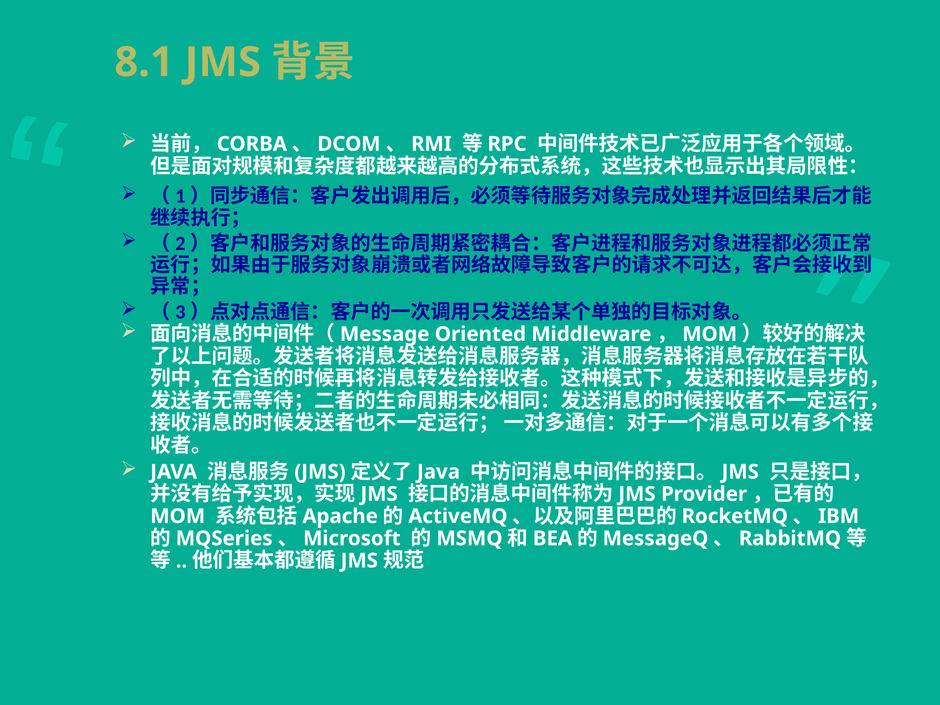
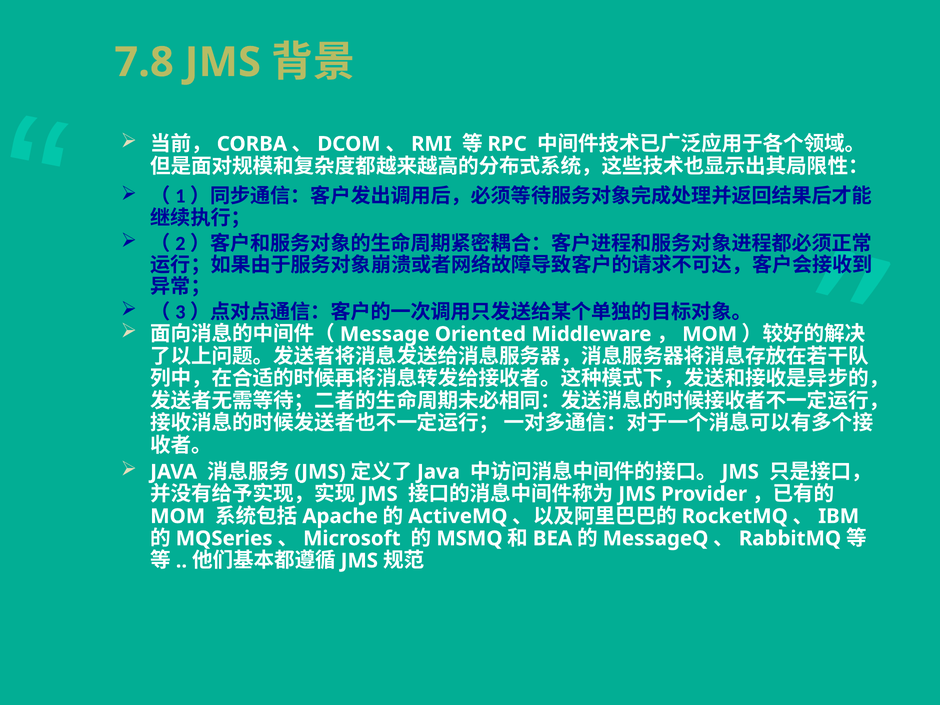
8.1: 8.1 -> 7.8 (144, 62)
